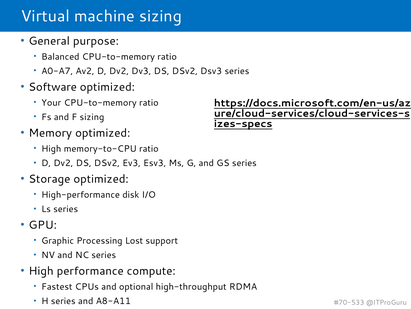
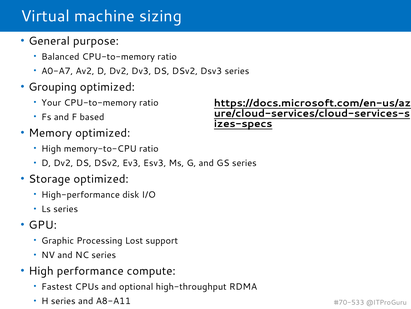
Software: Software -> Grouping (53, 87)
F sizing: sizing -> based (92, 117)
